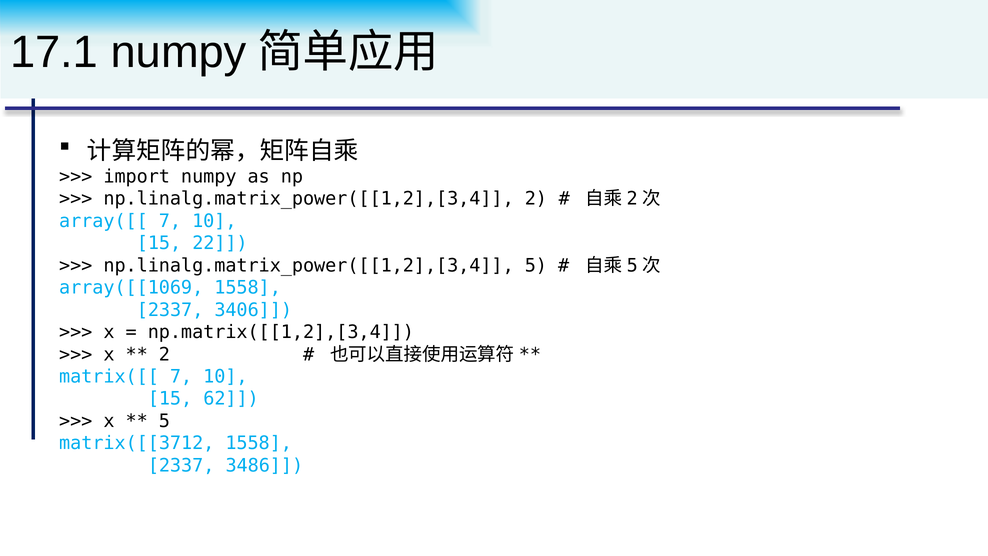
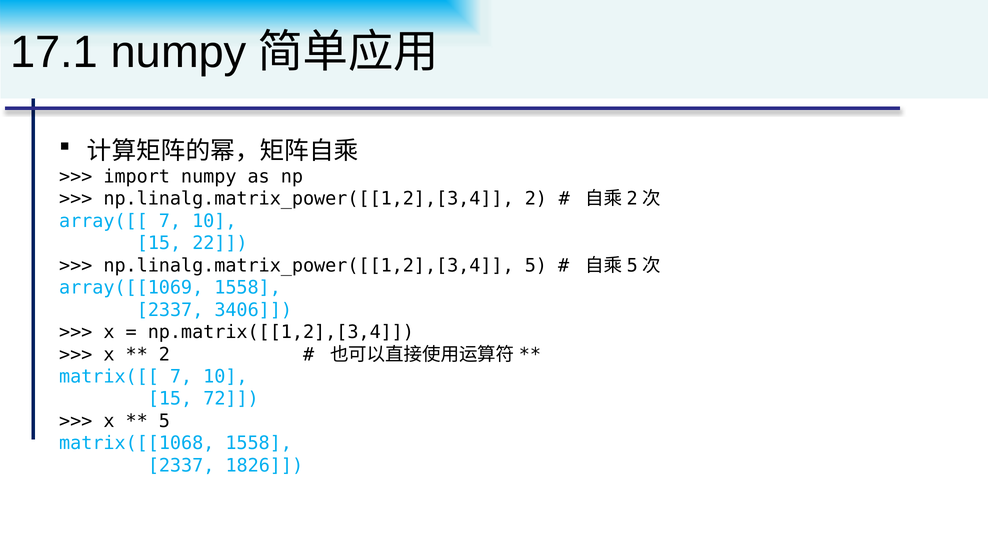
62: 62 -> 72 (231, 399)
matrix([[3712: matrix([[3712 -> matrix([[1068 (137, 443)
3486: 3486 -> 1826 (264, 465)
